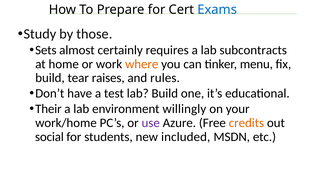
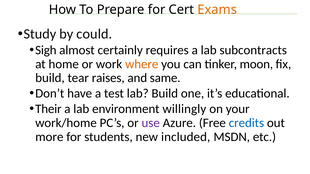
Exams colour: blue -> orange (217, 10)
those: those -> could (94, 34)
Sets: Sets -> Sigh (46, 50)
menu: menu -> moon (256, 64)
rules: rules -> same (165, 78)
credits colour: orange -> blue (246, 123)
social: social -> more (49, 137)
